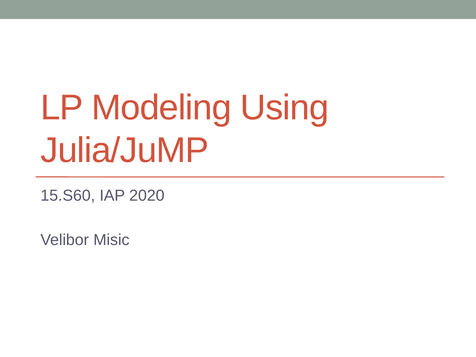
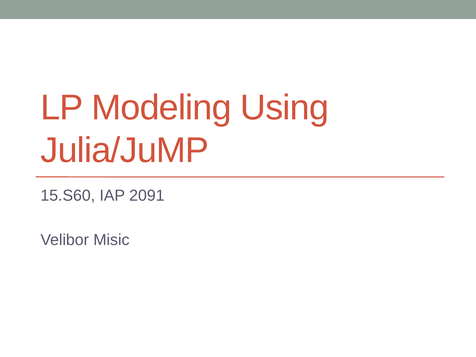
2020: 2020 -> 2091 (147, 195)
